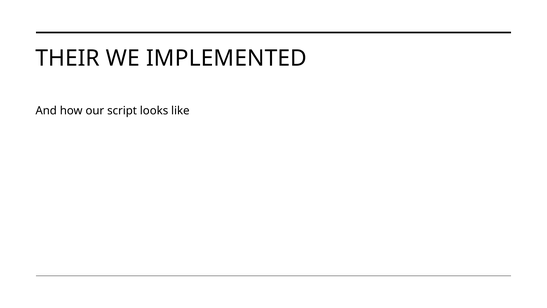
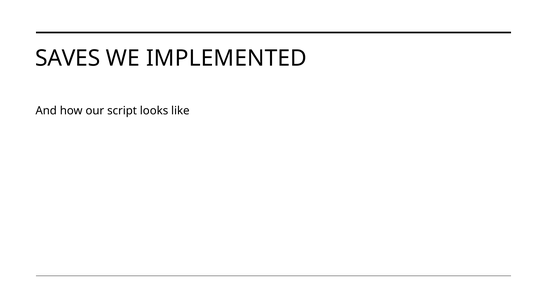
THEIR: THEIR -> SAVES (68, 58)
